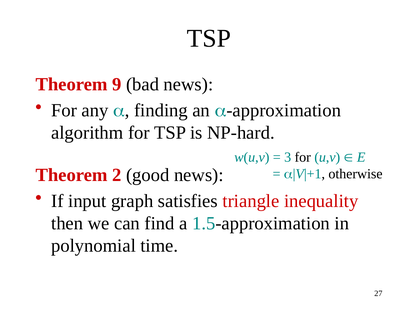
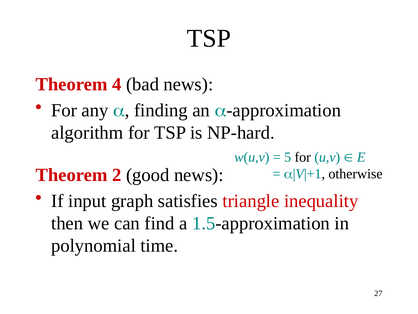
9: 9 -> 4 (117, 84)
3: 3 -> 5 (288, 157)
